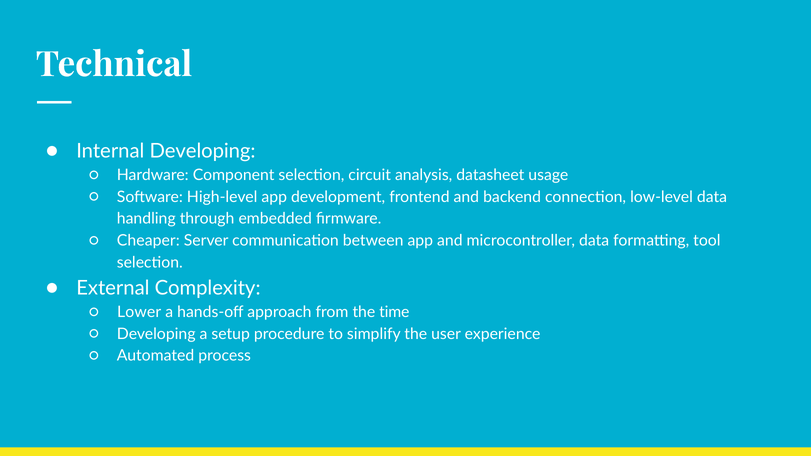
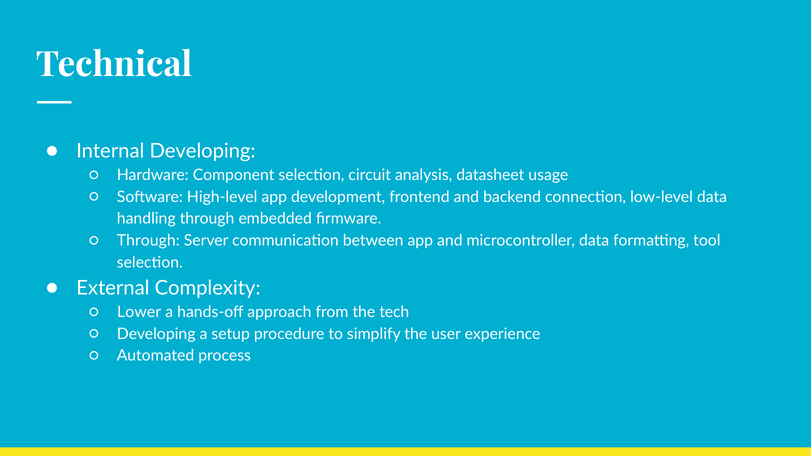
Cheaper: Cheaper -> Through (148, 241)
time: time -> tech (394, 312)
